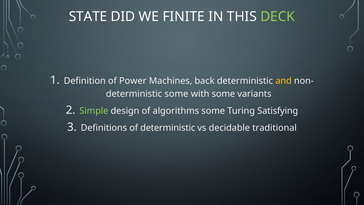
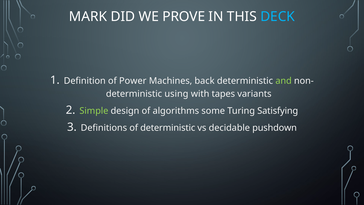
STATE: STATE -> MARK (88, 16)
FINITE: FINITE -> PROVE (184, 16)
DECK colour: light green -> light blue (278, 16)
and colour: yellow -> light green (284, 81)
deterministic some: some -> using (176, 94)
with some: some -> tapes (223, 94)
traditional: traditional -> pushdown (275, 128)
